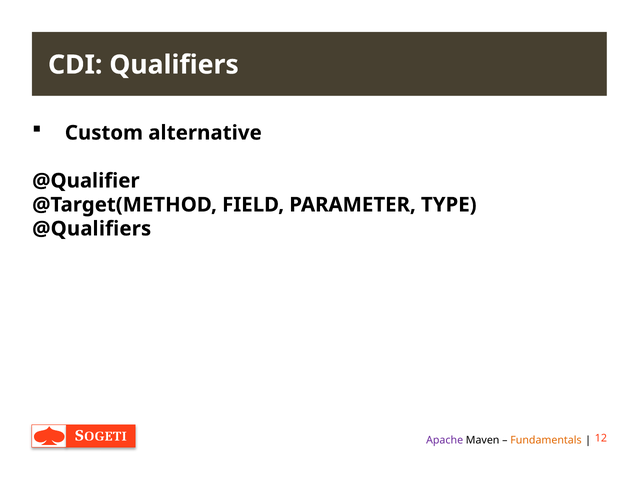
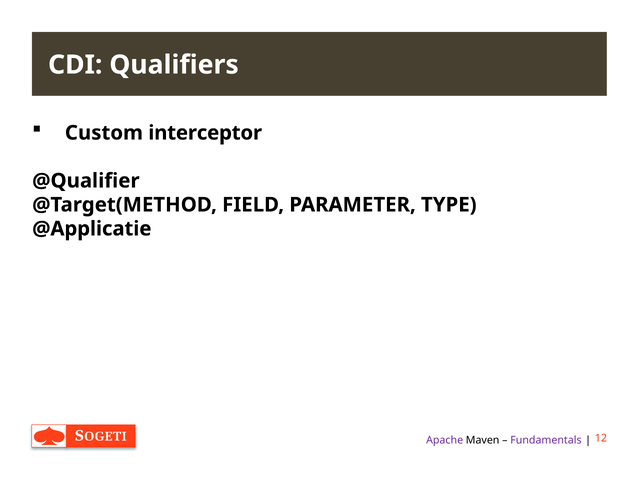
alternative: alternative -> interceptor (205, 133)
@Qualifiers: @Qualifiers -> @Applicatie (92, 229)
Fundamentals colour: orange -> purple (546, 440)
